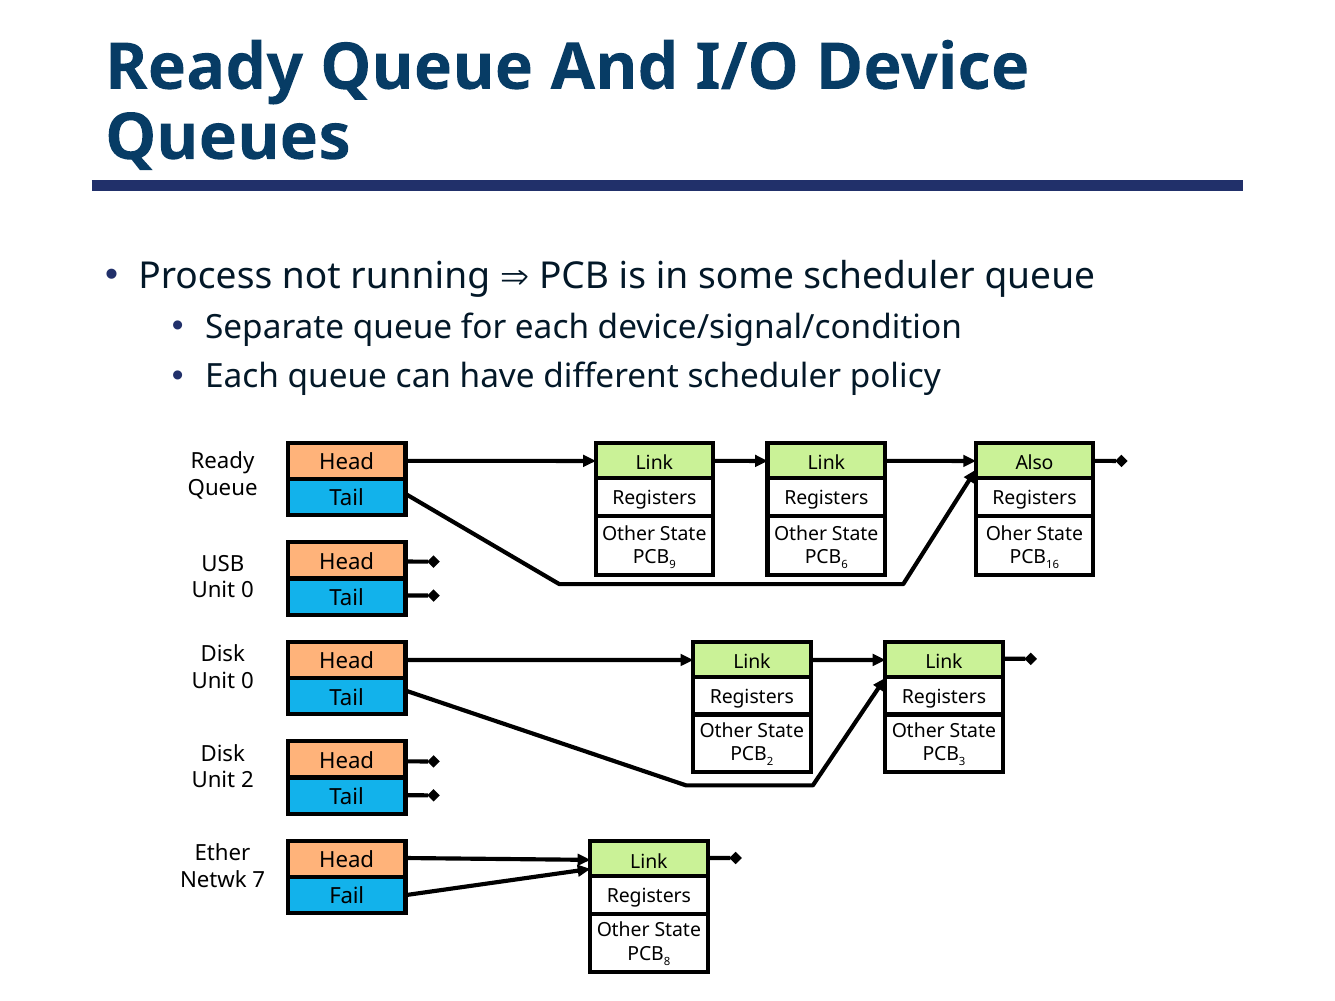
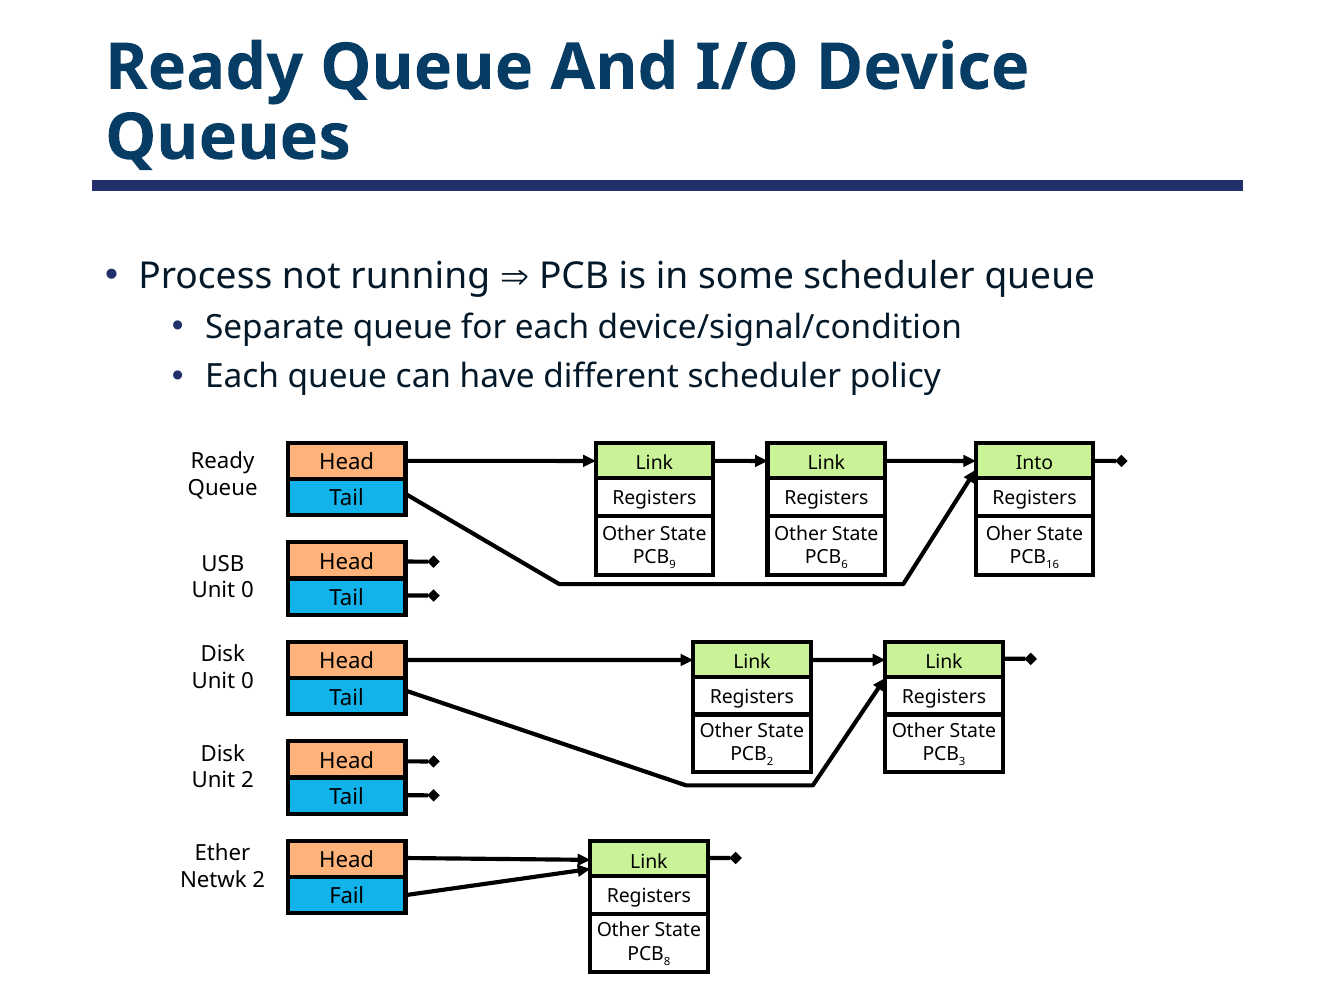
Also: Also -> Into (1034, 464)
Netwk 7: 7 -> 2 (259, 880)
